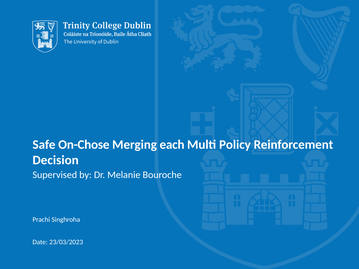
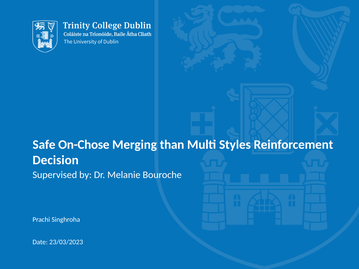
each: each -> than (172, 145)
Policy: Policy -> Styles (235, 145)
